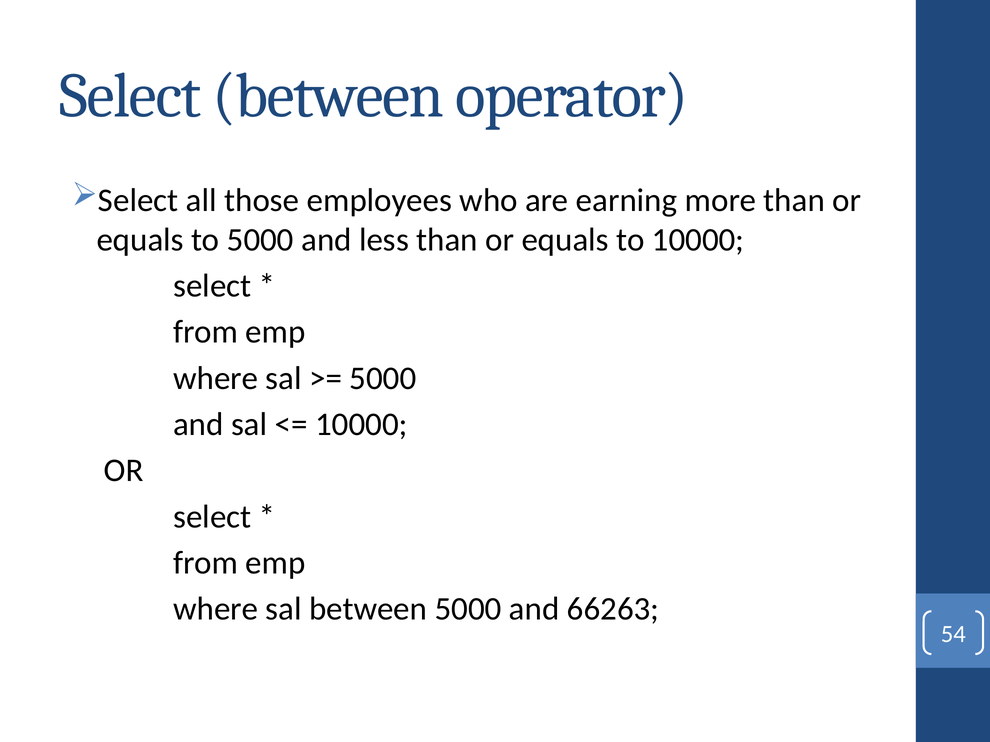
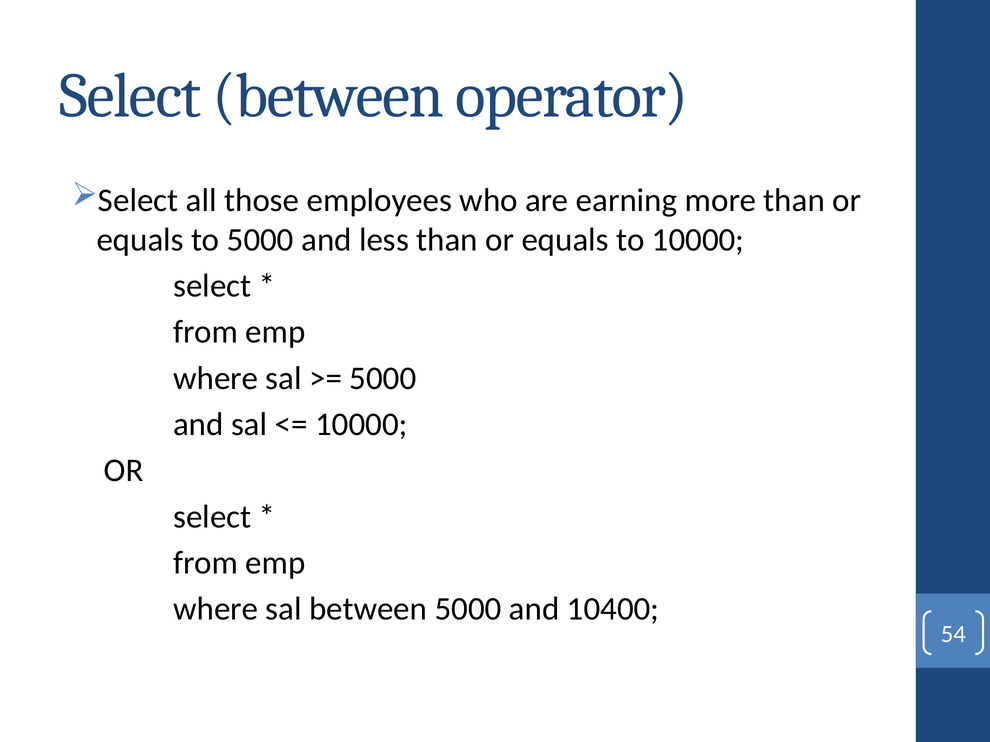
66263: 66263 -> 10400 (613, 609)
